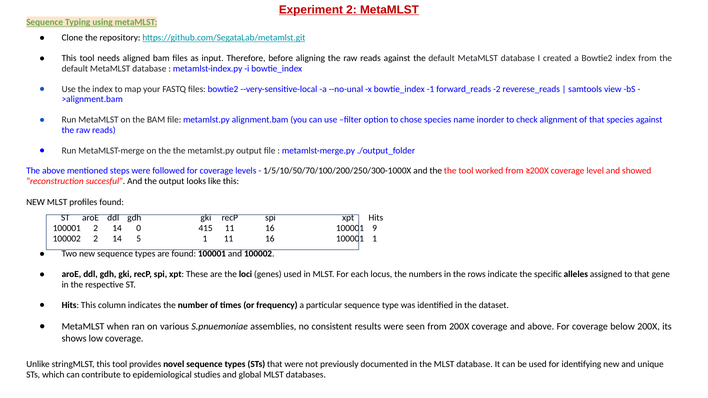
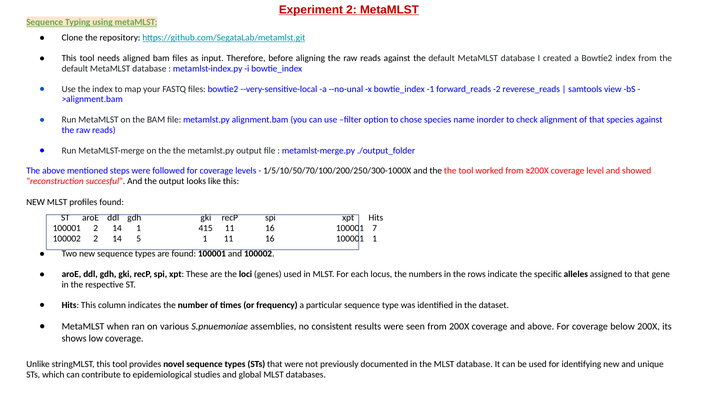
14 0: 0 -> 1 (139, 228)
9: 9 -> 7 (375, 228)
